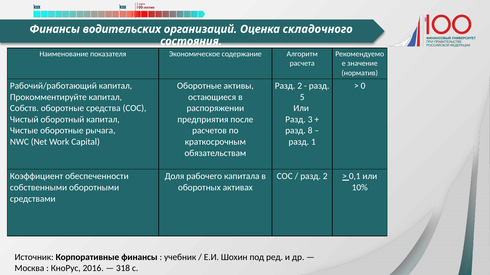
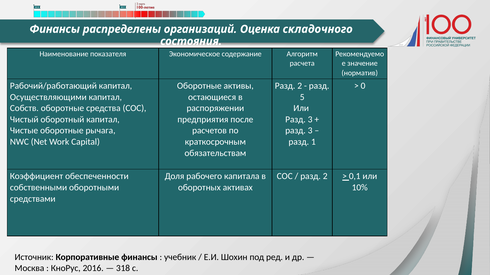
водительских: водительских -> распределены (122, 29)
Прокомментируйте: Прокомментируйте -> Осуществляющими (48, 97)
8: 8 -> 3 (310, 131)
